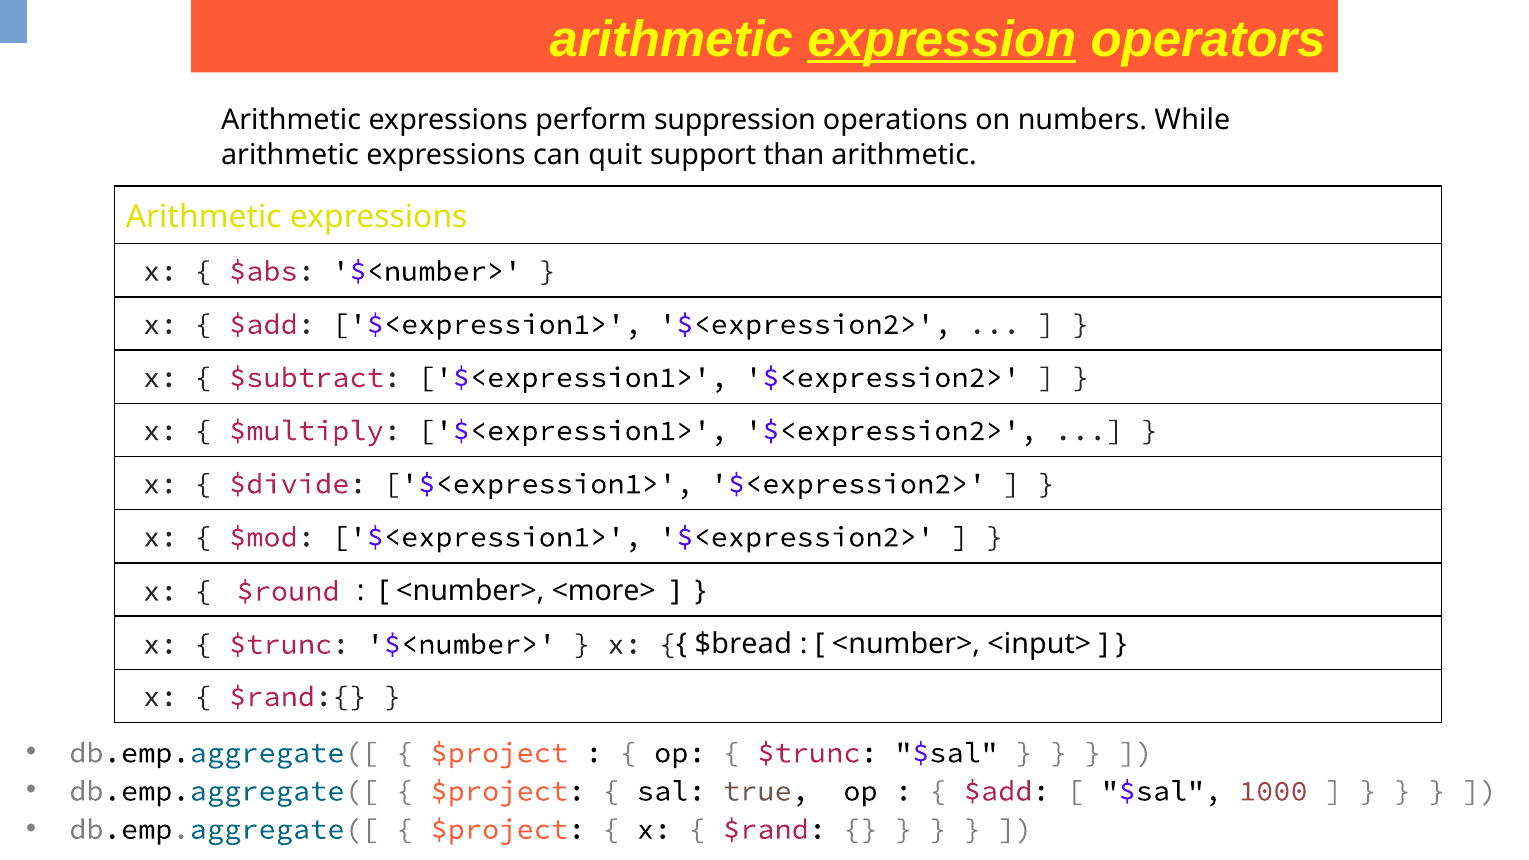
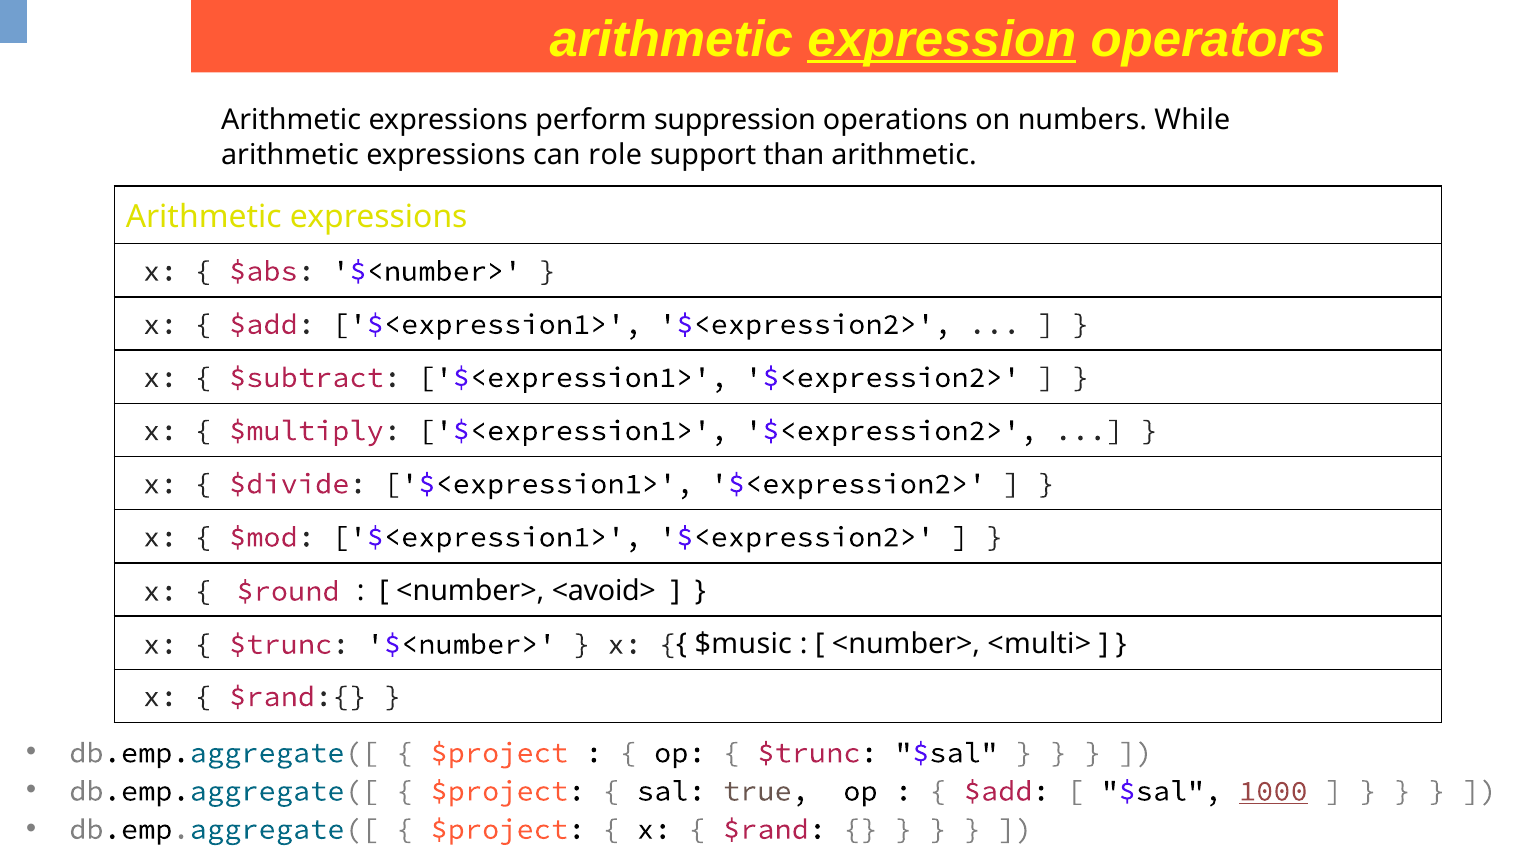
quit: quit -> role (615, 155)
<more>: <more> -> <avoid> (604, 591)
$bread: $bread -> $music (743, 644)
<input>: <input> -> <multi> (1039, 644)
1000 underline: none -> present (1273, 791)
